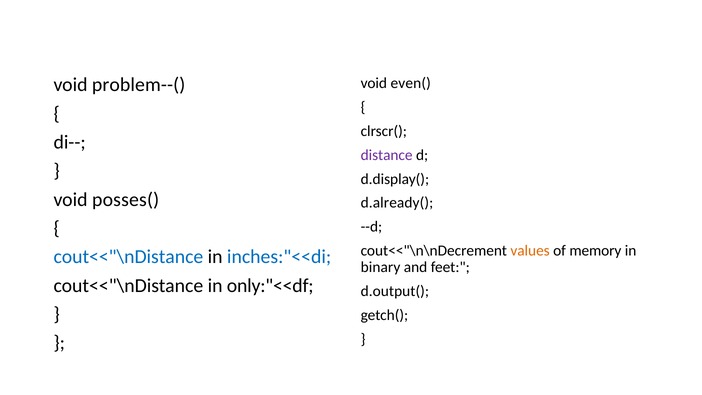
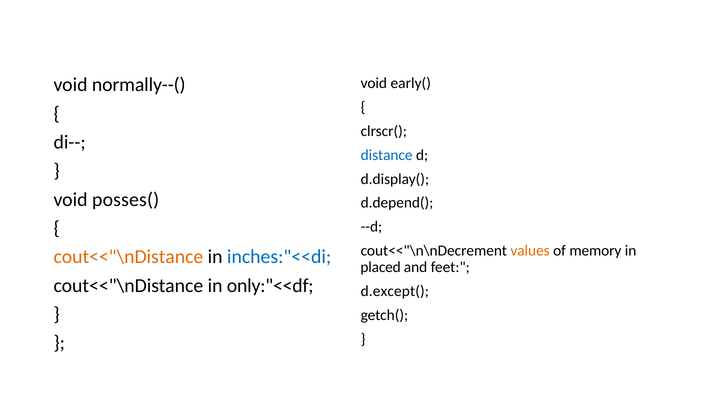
problem--(: problem--( -> normally--( (139, 85)
even(: even( -> early( (411, 83)
distance colour: purple -> blue (387, 155)
d.already(: d.already( -> d.depend( (397, 203)
cout<<"\nDistance colour: blue -> orange (128, 257)
binary: binary -> placed (381, 267)
d.output(: d.output( -> d.except( (395, 291)
